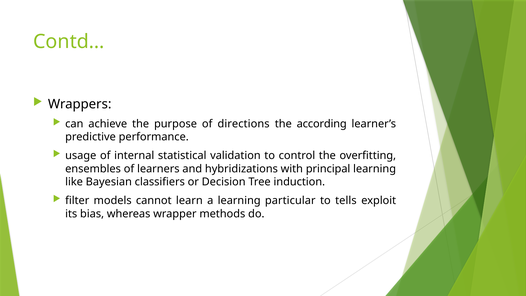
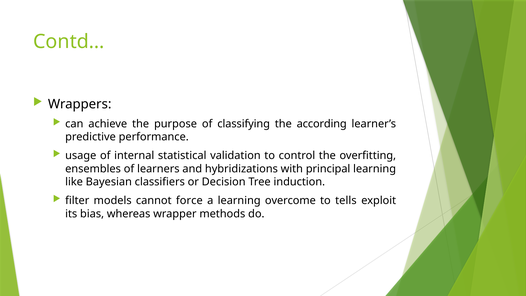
directions: directions -> classifying (244, 124)
learn: learn -> force (189, 201)
particular: particular -> overcome (290, 201)
